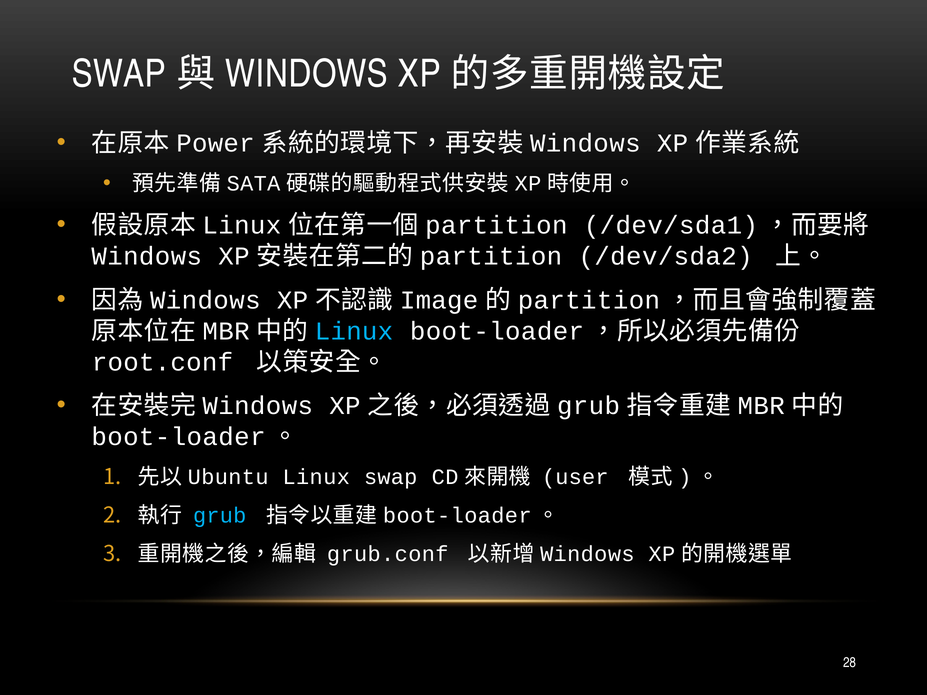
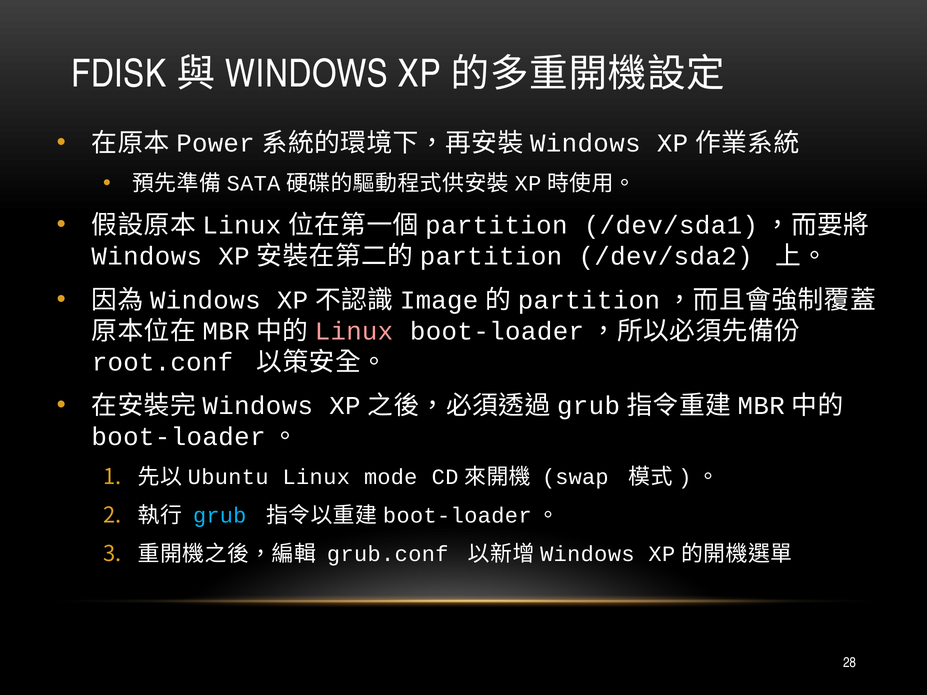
SWAP: SWAP -> FDISK (119, 74)
Linux colour: light blue -> pink (354, 331)
Linux swap: swap -> mode (391, 477)
user: user -> swap (575, 477)
